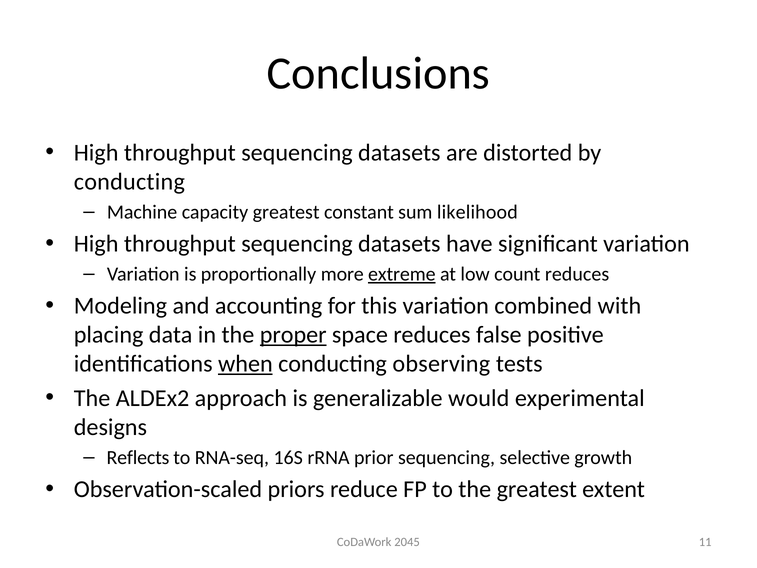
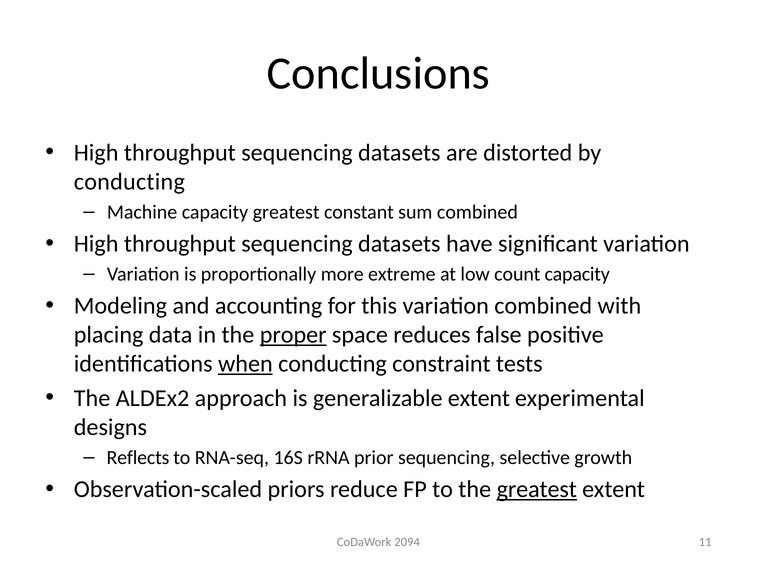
sum likelihood: likelihood -> combined (477, 212)
extreme underline: present -> none (402, 274)
count reduces: reduces -> capacity (577, 274)
observing: observing -> constraint (441, 364)
generalizable would: would -> extent (479, 398)
greatest underline: none -> present (537, 489)
2045: 2045 -> 2094 (407, 542)
